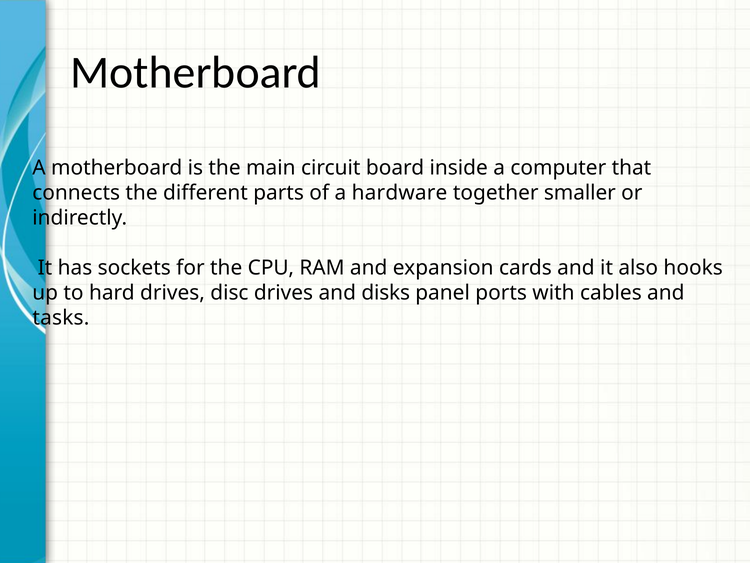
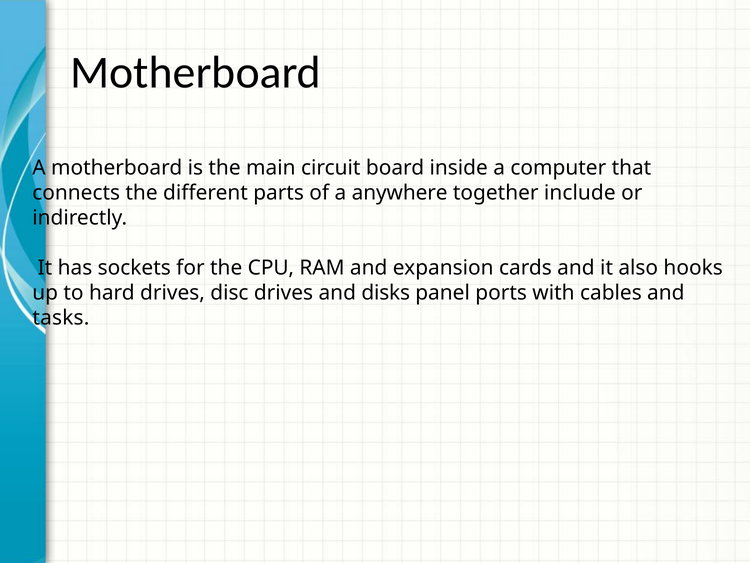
hardware: hardware -> anywhere (400, 193)
smaller: smaller -> include (580, 193)
